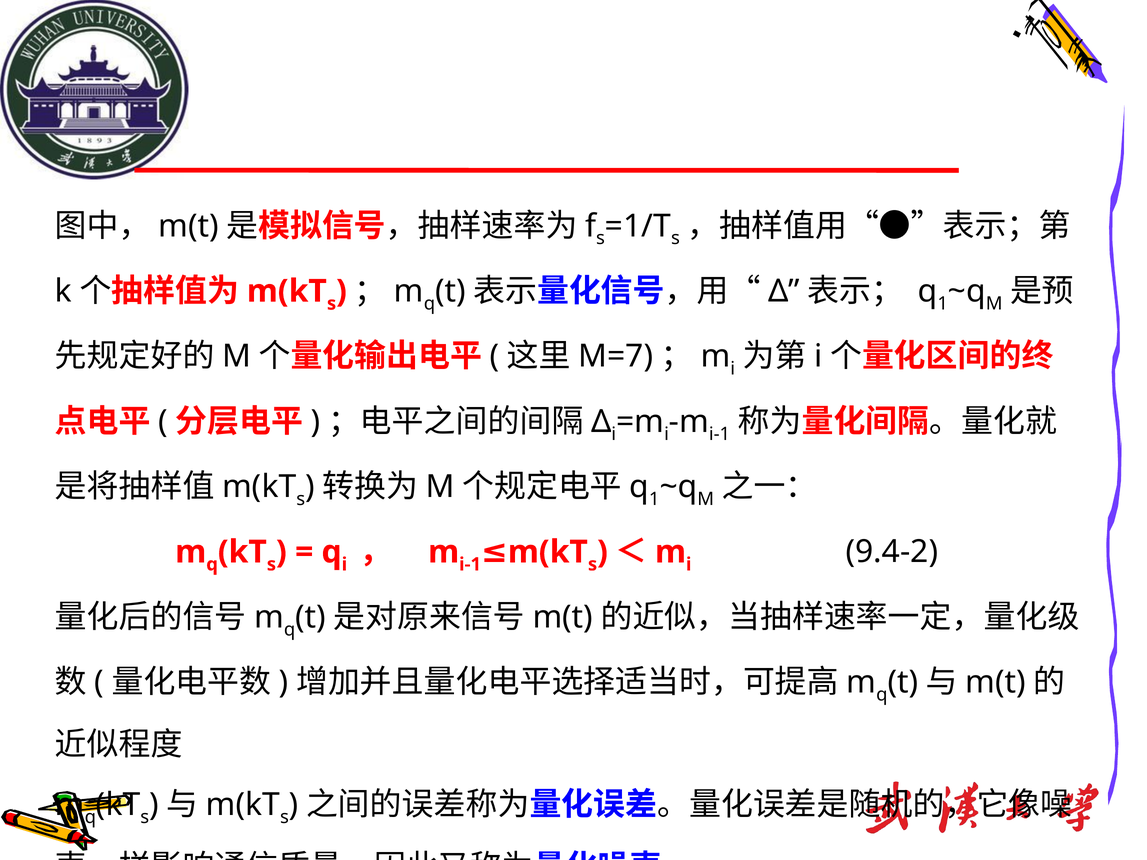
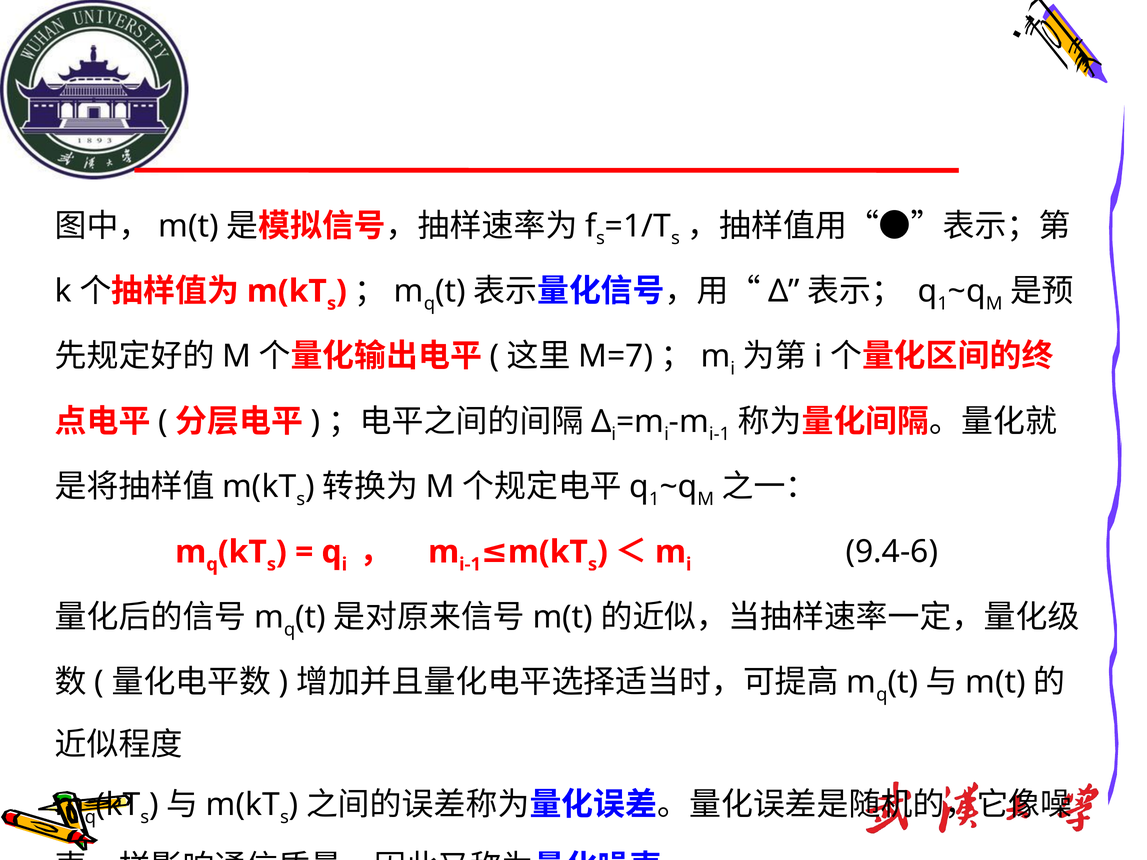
9.4-2: 9.4-2 -> 9.4-6 (892, 552)
